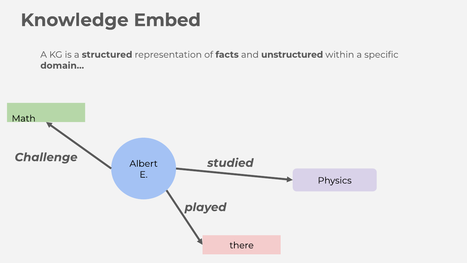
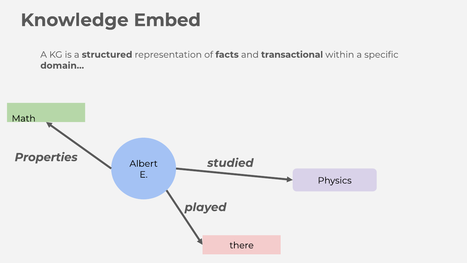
unstructured: unstructured -> transactional (292, 55)
Challenge: Challenge -> Properties (46, 157)
